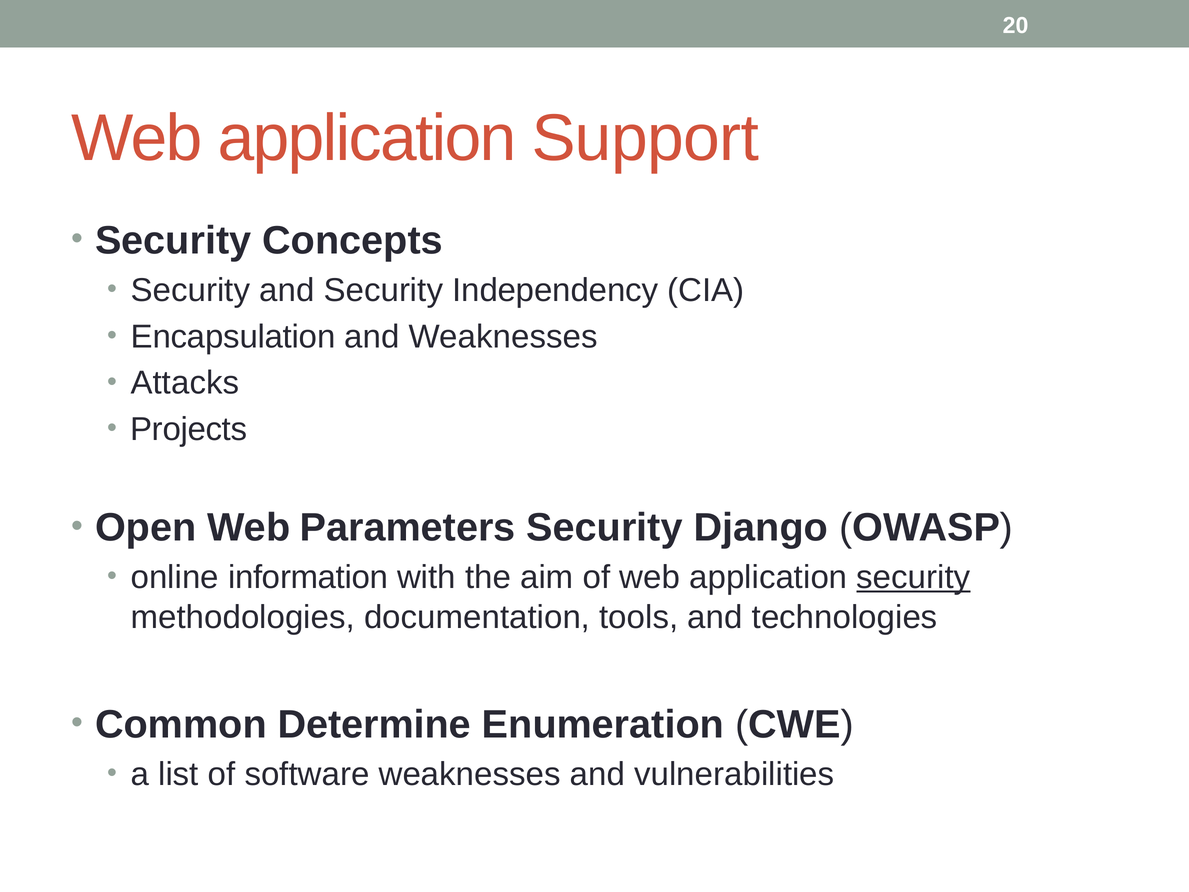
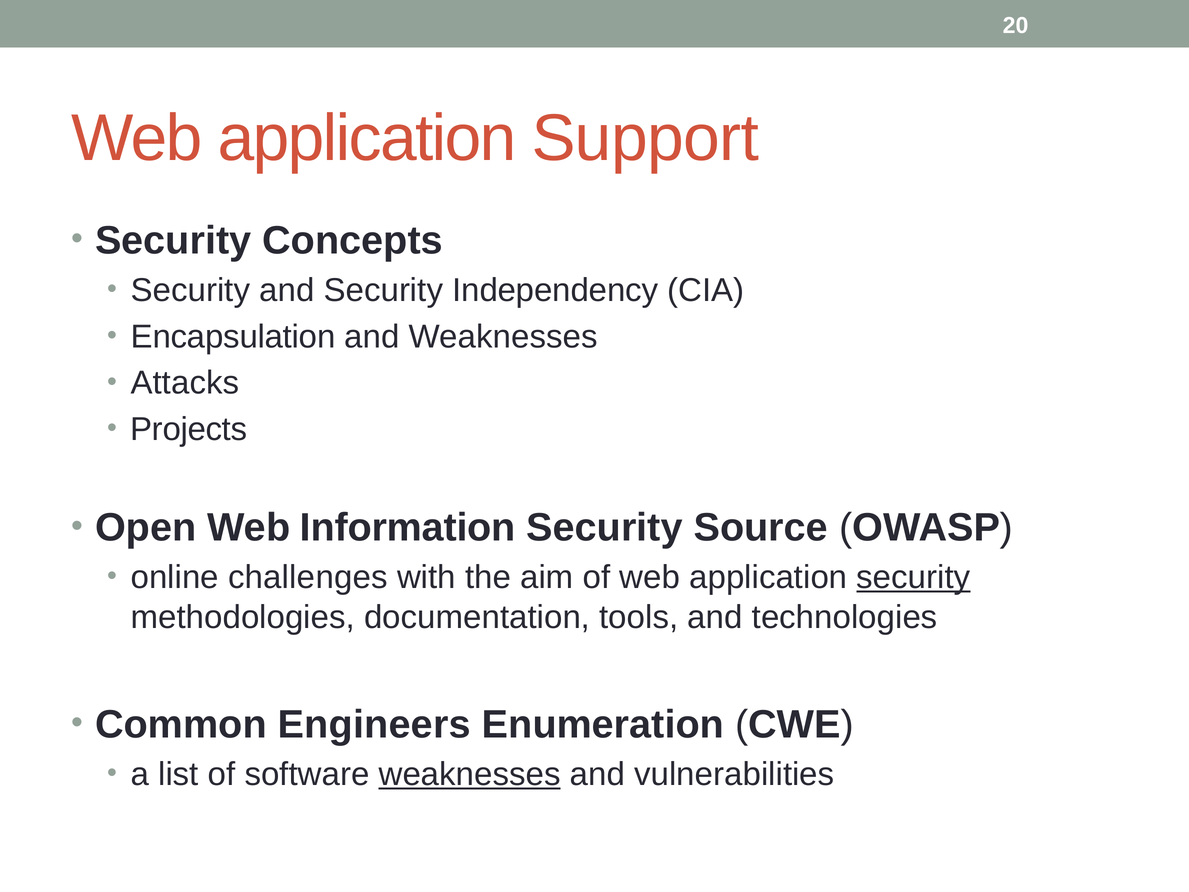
Parameters: Parameters -> Information (408, 528)
Django: Django -> Source (761, 528)
information: information -> challenges (308, 577)
Determine: Determine -> Engineers (374, 724)
weaknesses underline: none -> present (470, 774)
